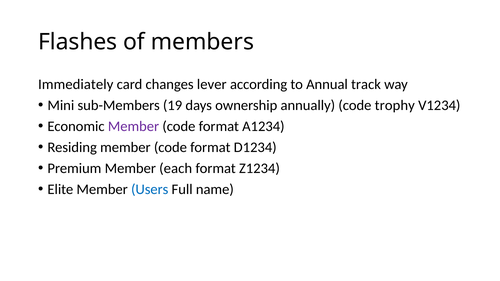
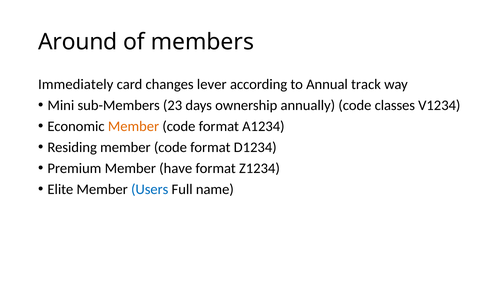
Flashes: Flashes -> Around (78, 42)
19: 19 -> 23 (173, 106)
trophy: trophy -> classes (395, 106)
Member colour: purple -> orange (133, 126)
each: each -> have (176, 168)
